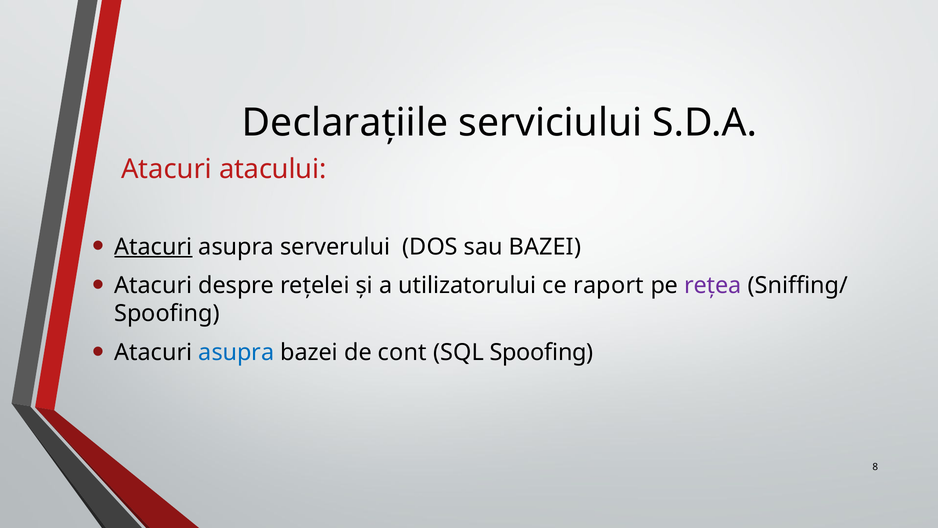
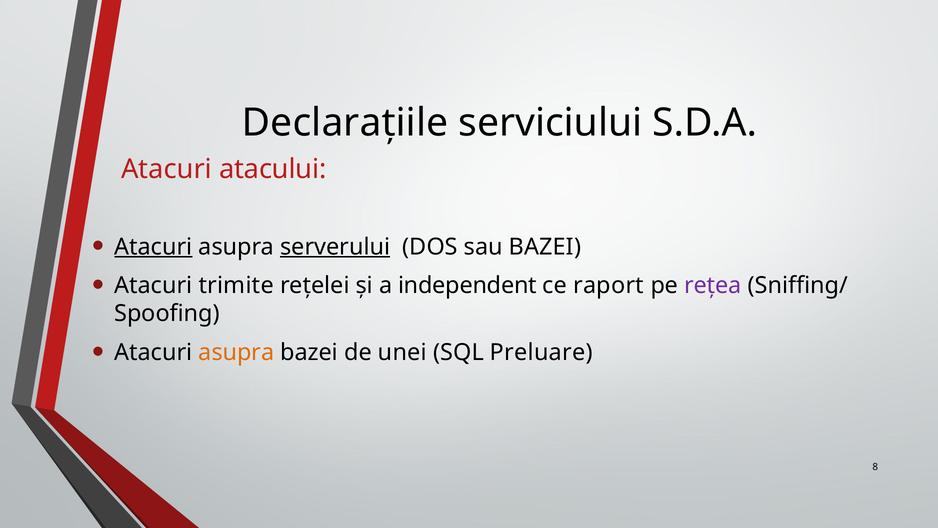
serverului underline: none -> present (335, 247)
despre: despre -> trimite (236, 285)
utilizatorului: utilizatorului -> independent (467, 285)
asupra colour: blue -> orange (236, 352)
cont: cont -> unei (402, 352)
SQL Spoofing: Spoofing -> Preluare (541, 352)
